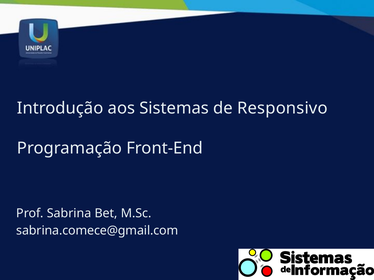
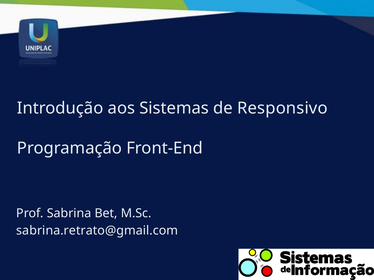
sabrina.comece@gmail.com: sabrina.comece@gmail.com -> sabrina.retrato@gmail.com (97, 231)
